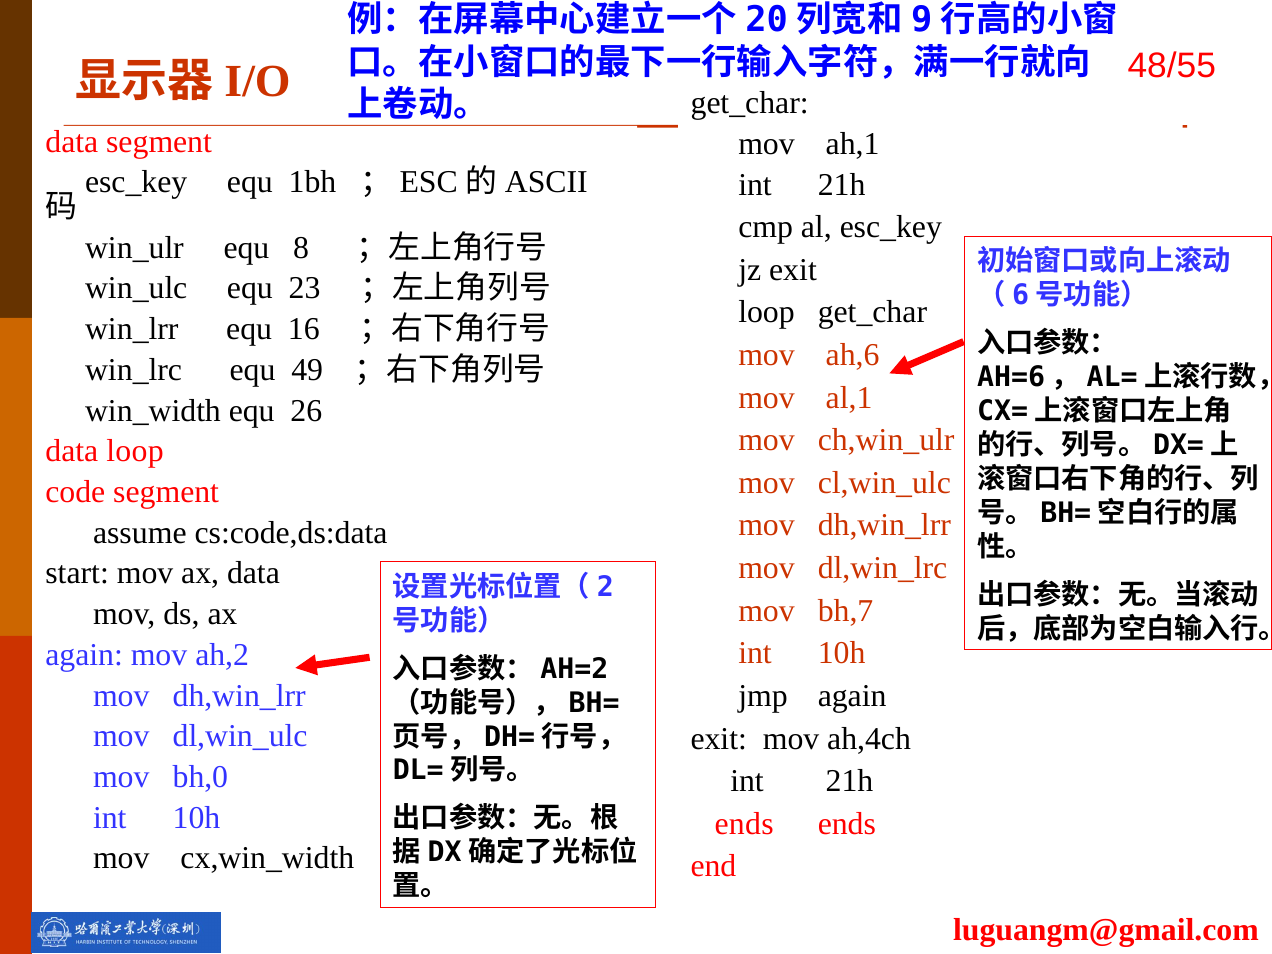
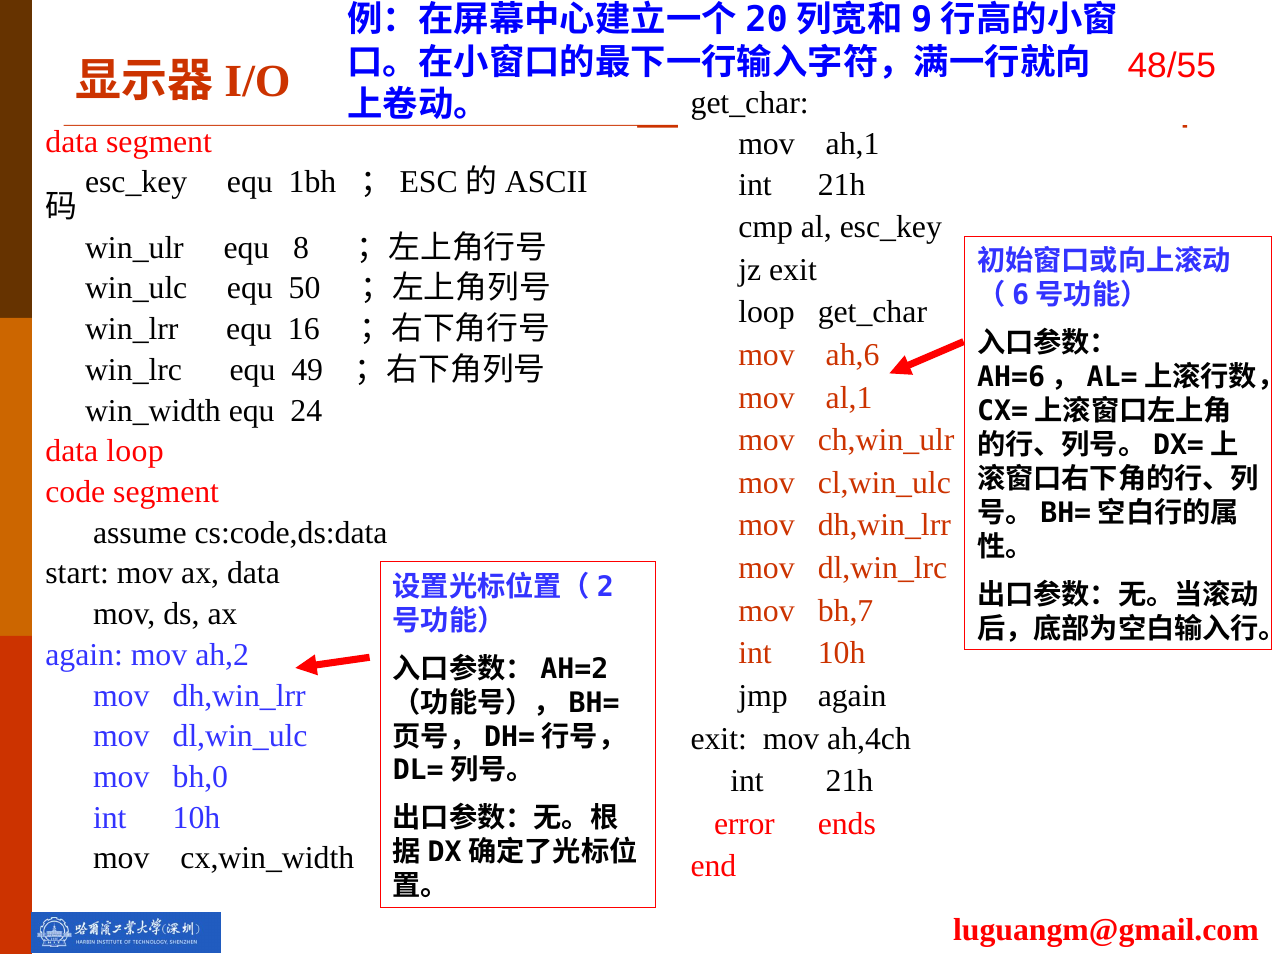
23: 23 -> 50 (305, 288)
26: 26 -> 24 (306, 411)
ends: ends -> error (744, 824)
